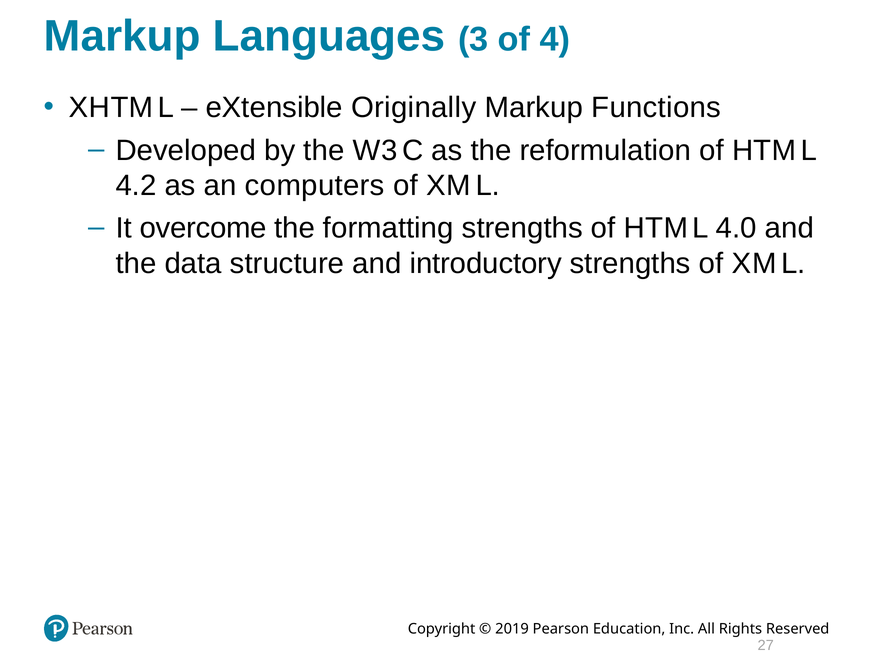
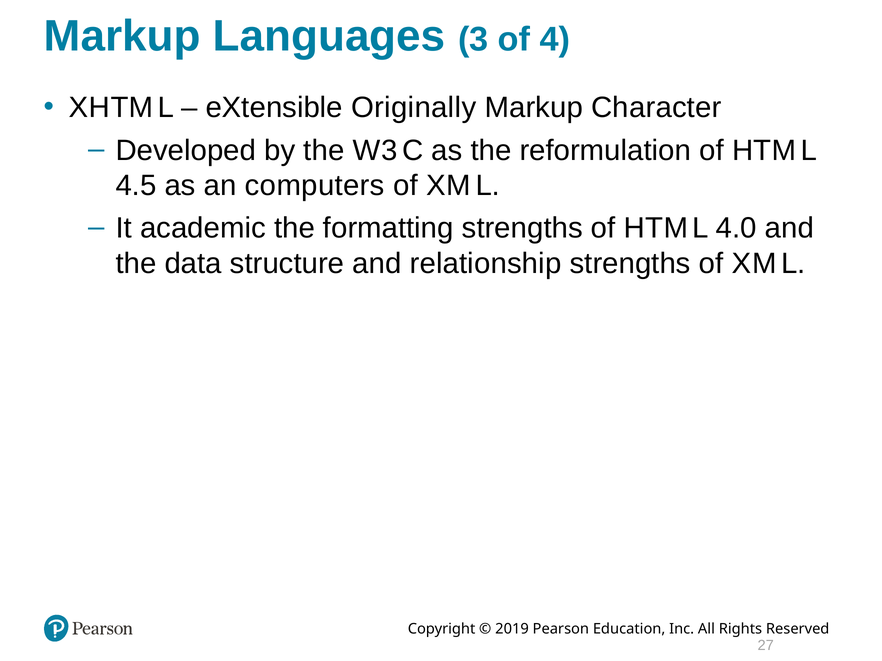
Functions: Functions -> Character (656, 108)
4.2: 4.2 -> 4.5 (136, 186)
overcome: overcome -> academic (203, 228)
introductory: introductory -> relationship (486, 264)
